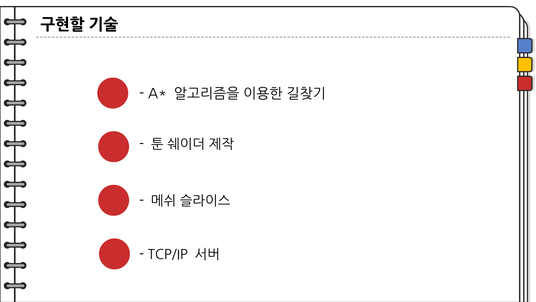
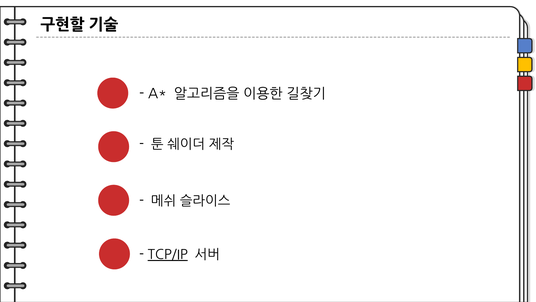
TCP/IP underline: none -> present (168, 254)
